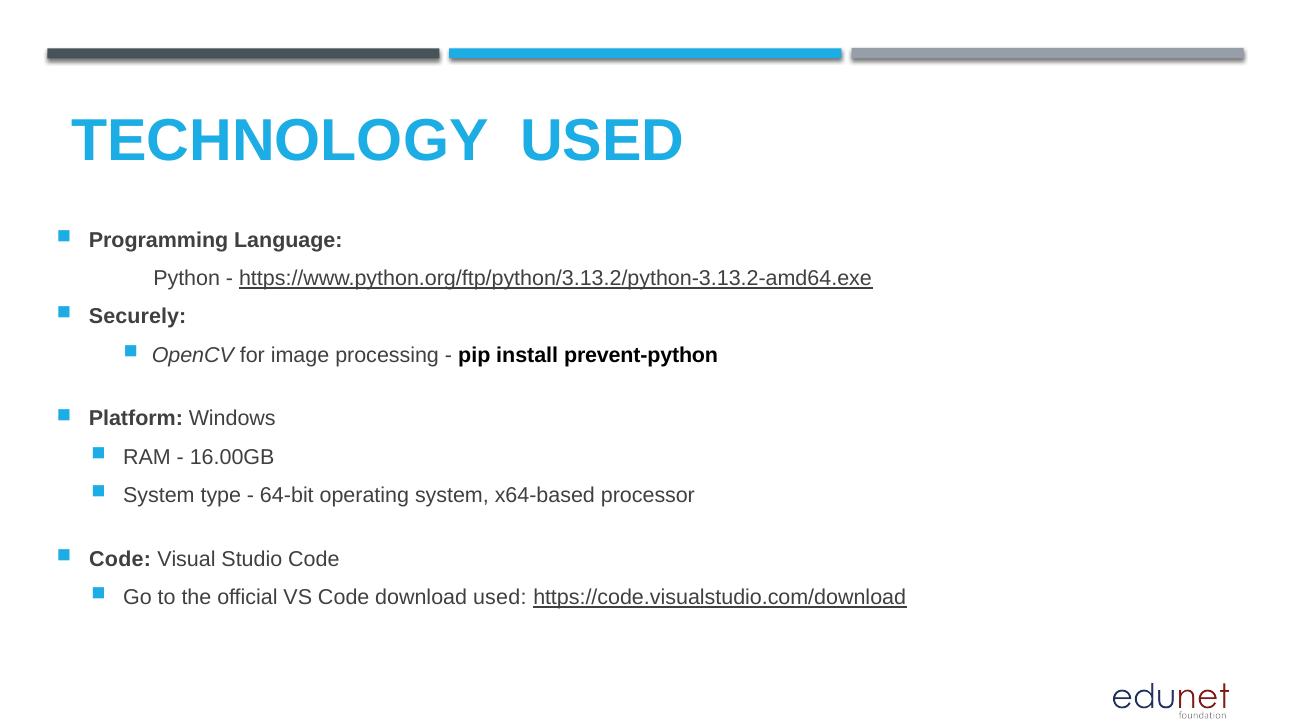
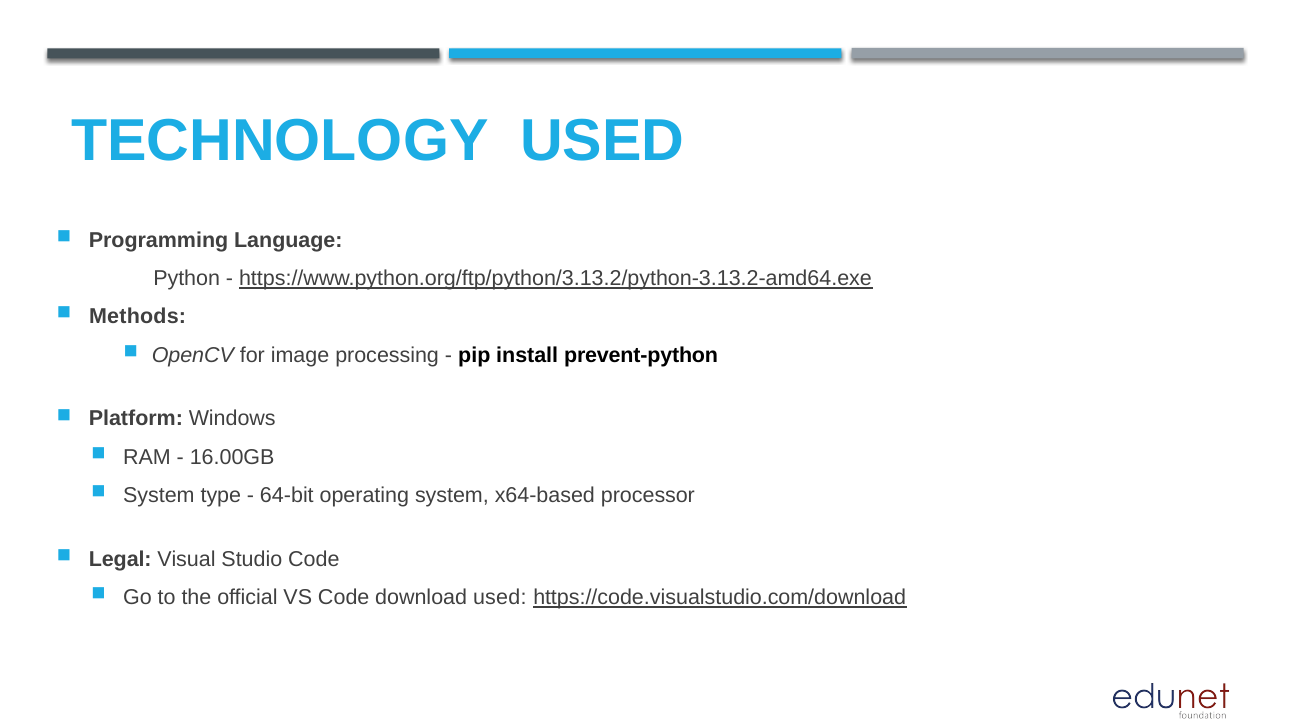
Securely: Securely -> Methods (138, 317)
Code: Code -> Legal (120, 559)
